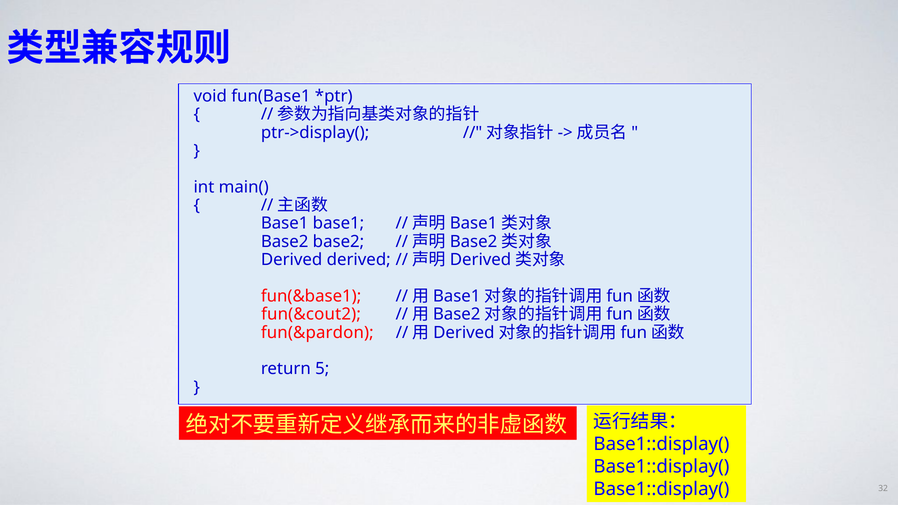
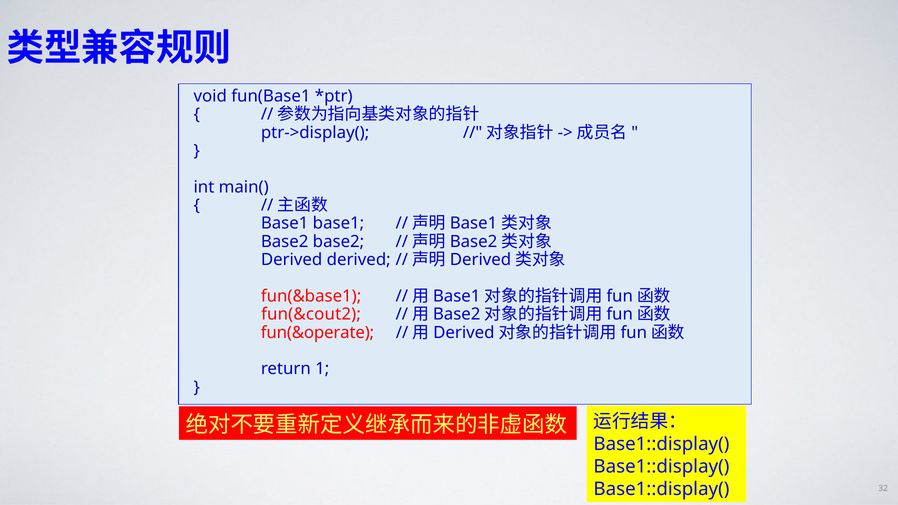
fun(&pardon: fun(&pardon -> fun(&operate (317, 333)
5: 5 -> 1 (322, 369)
